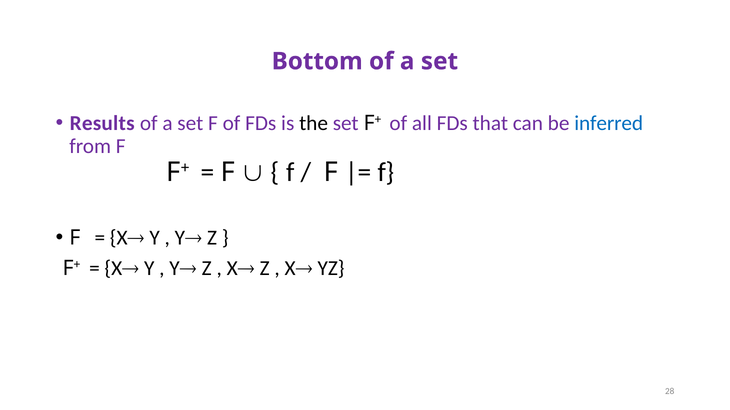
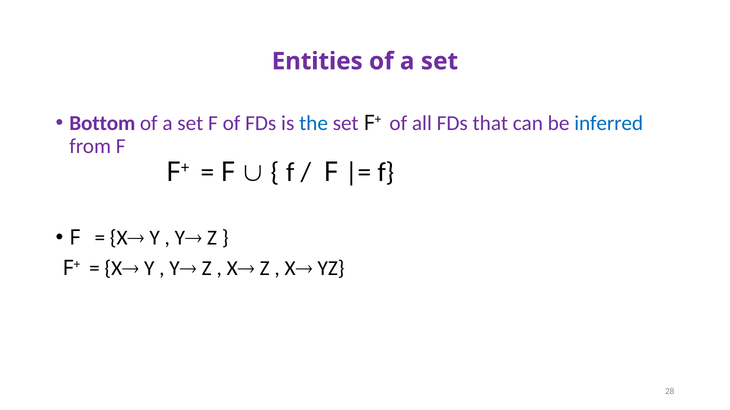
Bottom: Bottom -> Entities (317, 61)
Results: Results -> Bottom (102, 123)
the colour: black -> blue (314, 123)
